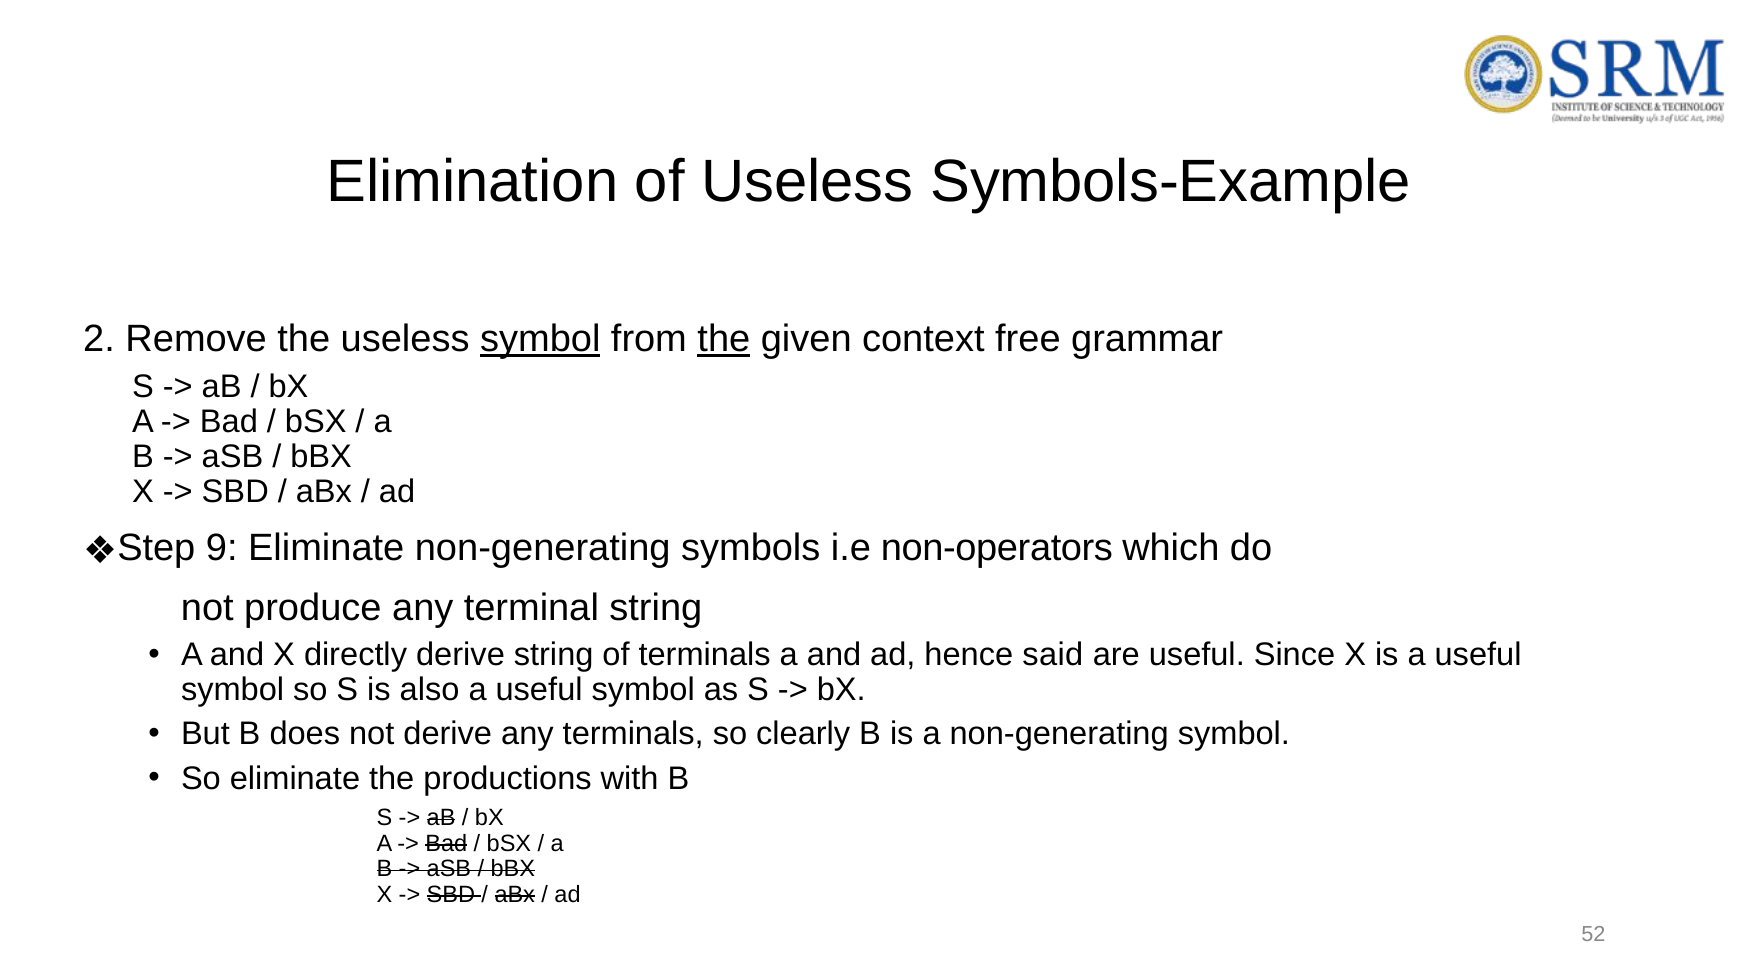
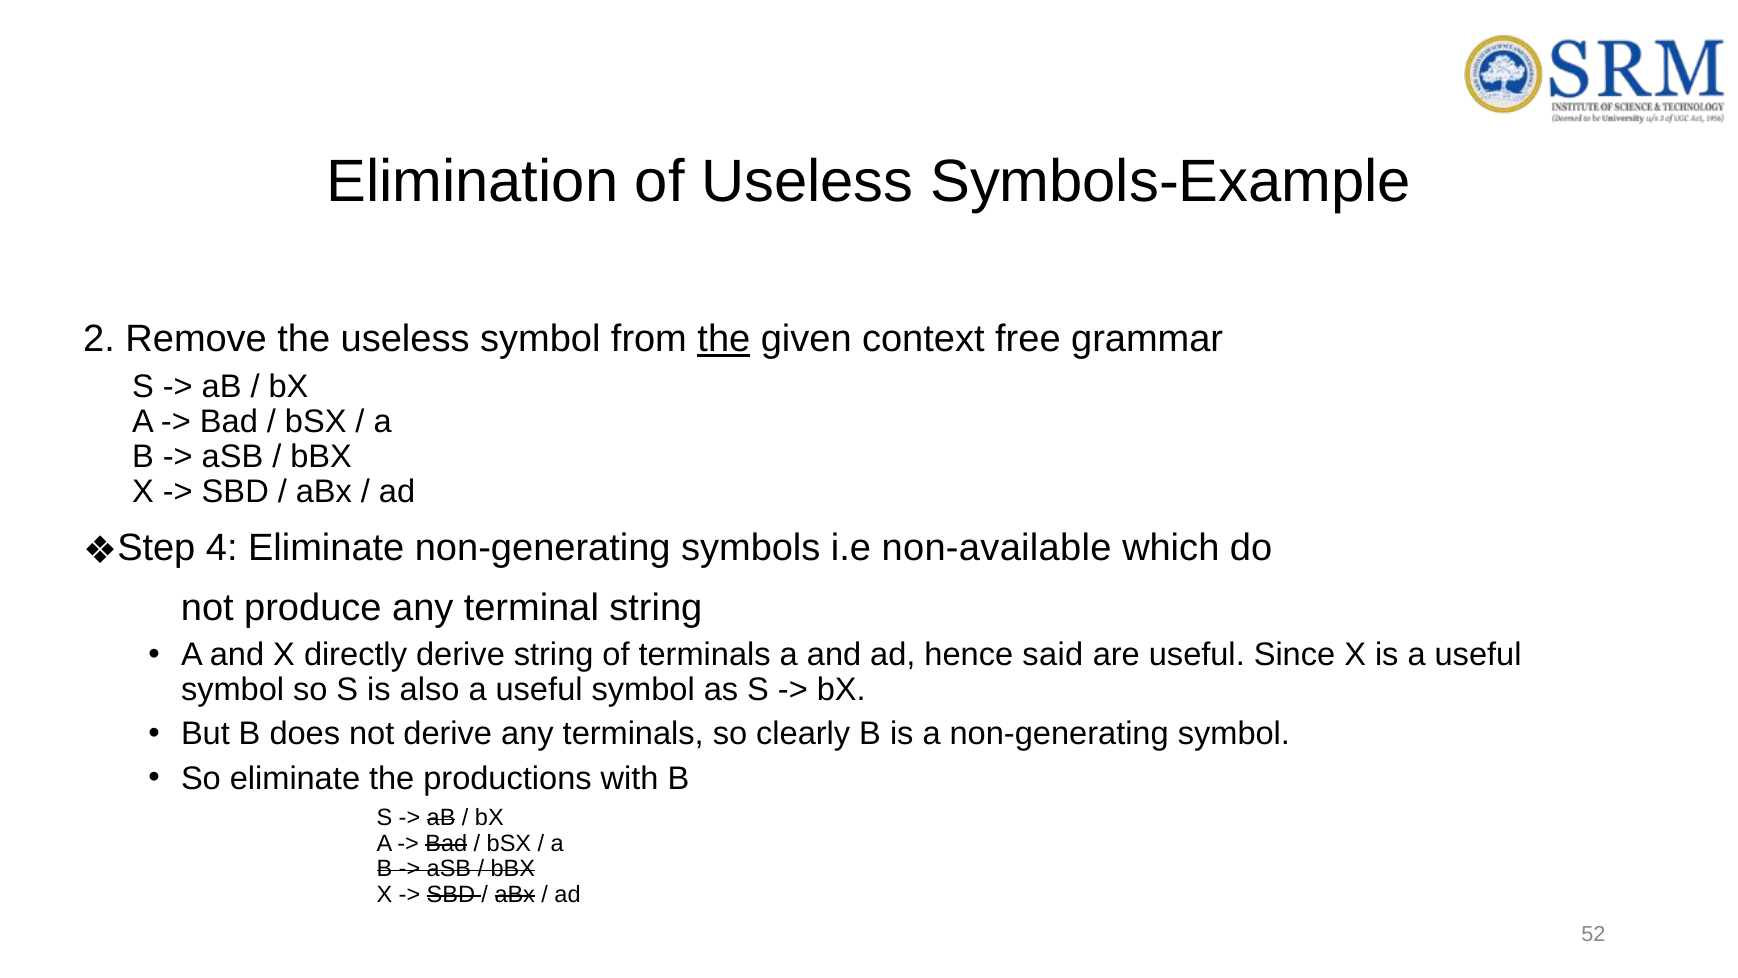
symbol underline: present -> none (540, 339)
9: 9 -> 4 (222, 548)
non-operators: non-operators -> non-available (997, 548)
